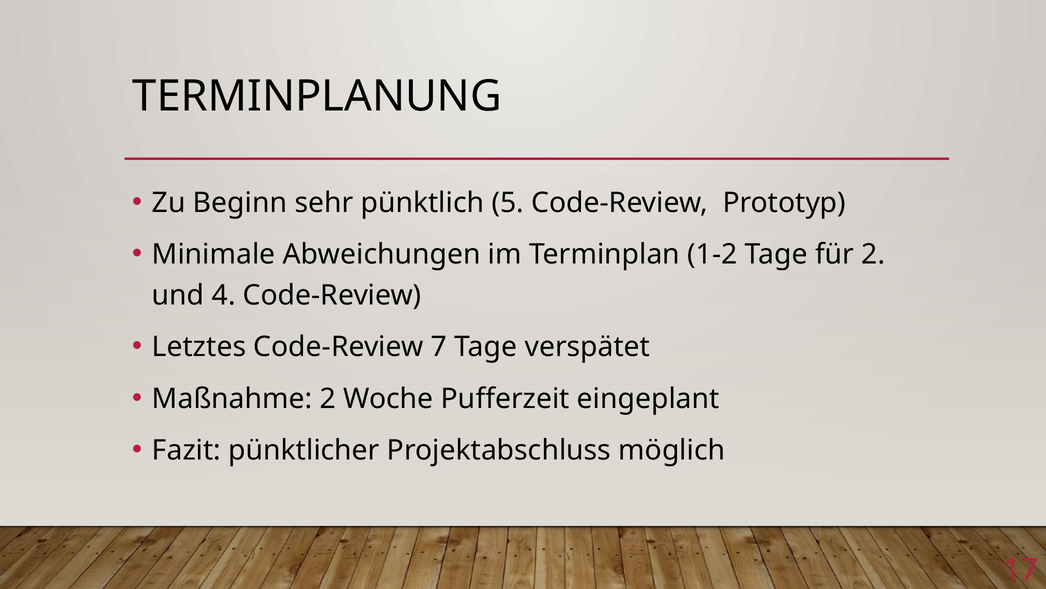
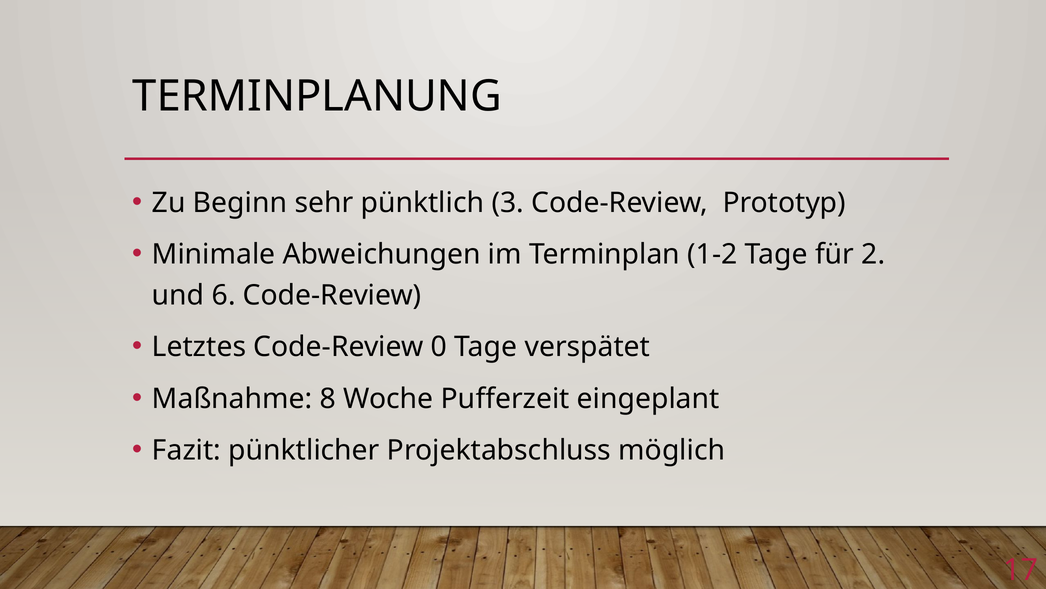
5: 5 -> 3 (508, 203)
4: 4 -> 6 (224, 295)
7: 7 -> 0 (439, 347)
Maßnahme 2: 2 -> 8 (328, 398)
